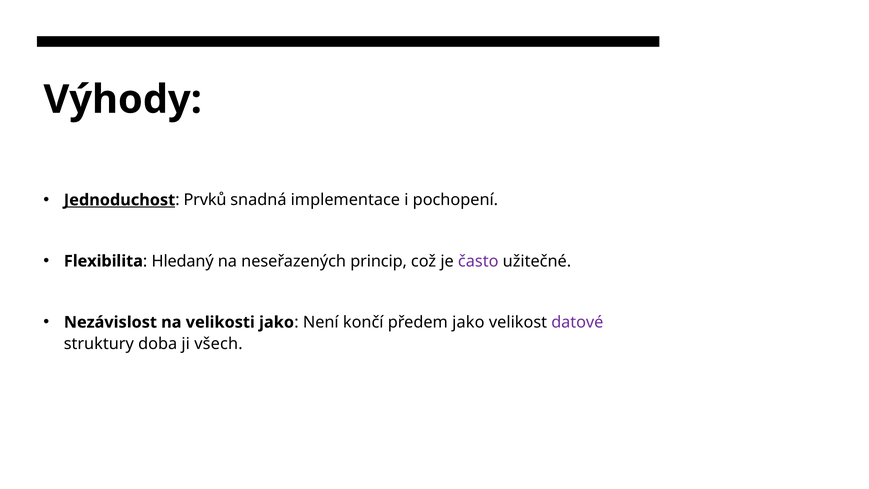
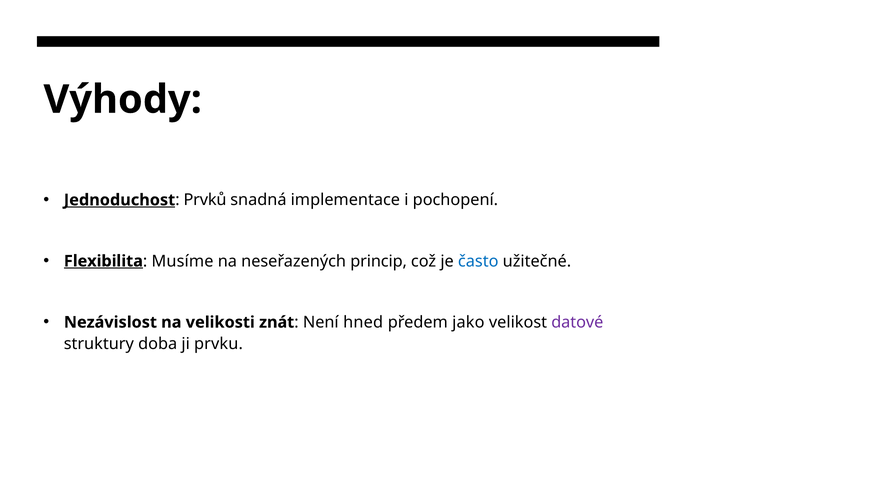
Flexibilita underline: none -> present (103, 261)
Hledaný: Hledaný -> Musíme (183, 261)
často colour: purple -> blue (478, 261)
velikosti jako: jako -> znát (277, 322)
končí: končí -> hned (363, 322)
všech: všech -> prvku (218, 344)
